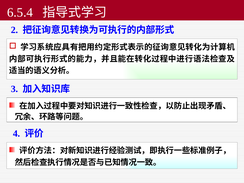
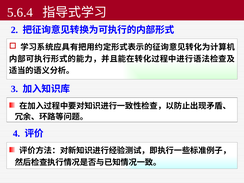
6.5.4: 6.5.4 -> 5.6.4 (20, 12)
